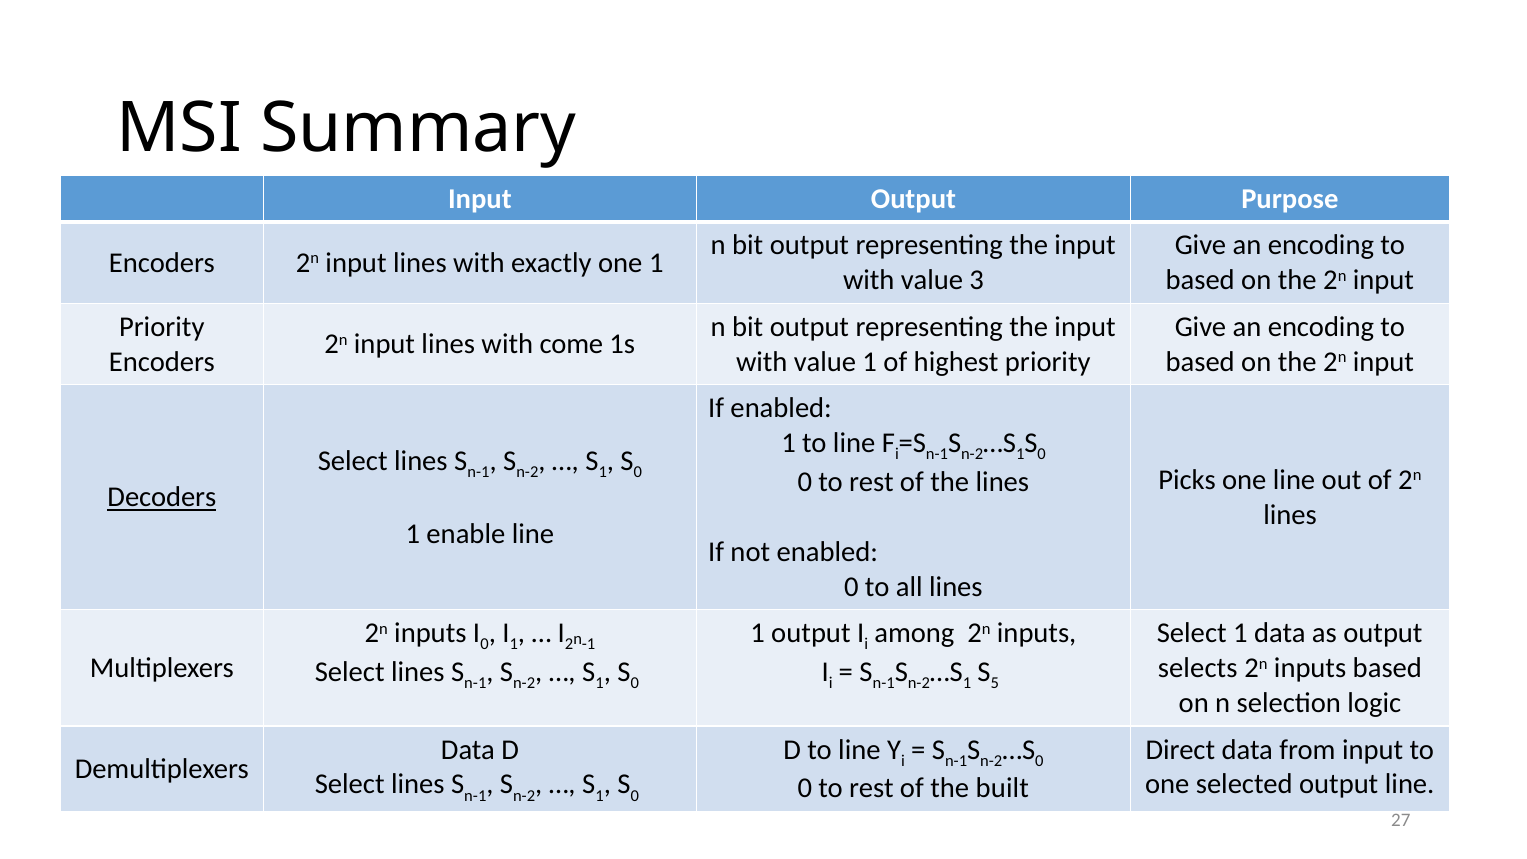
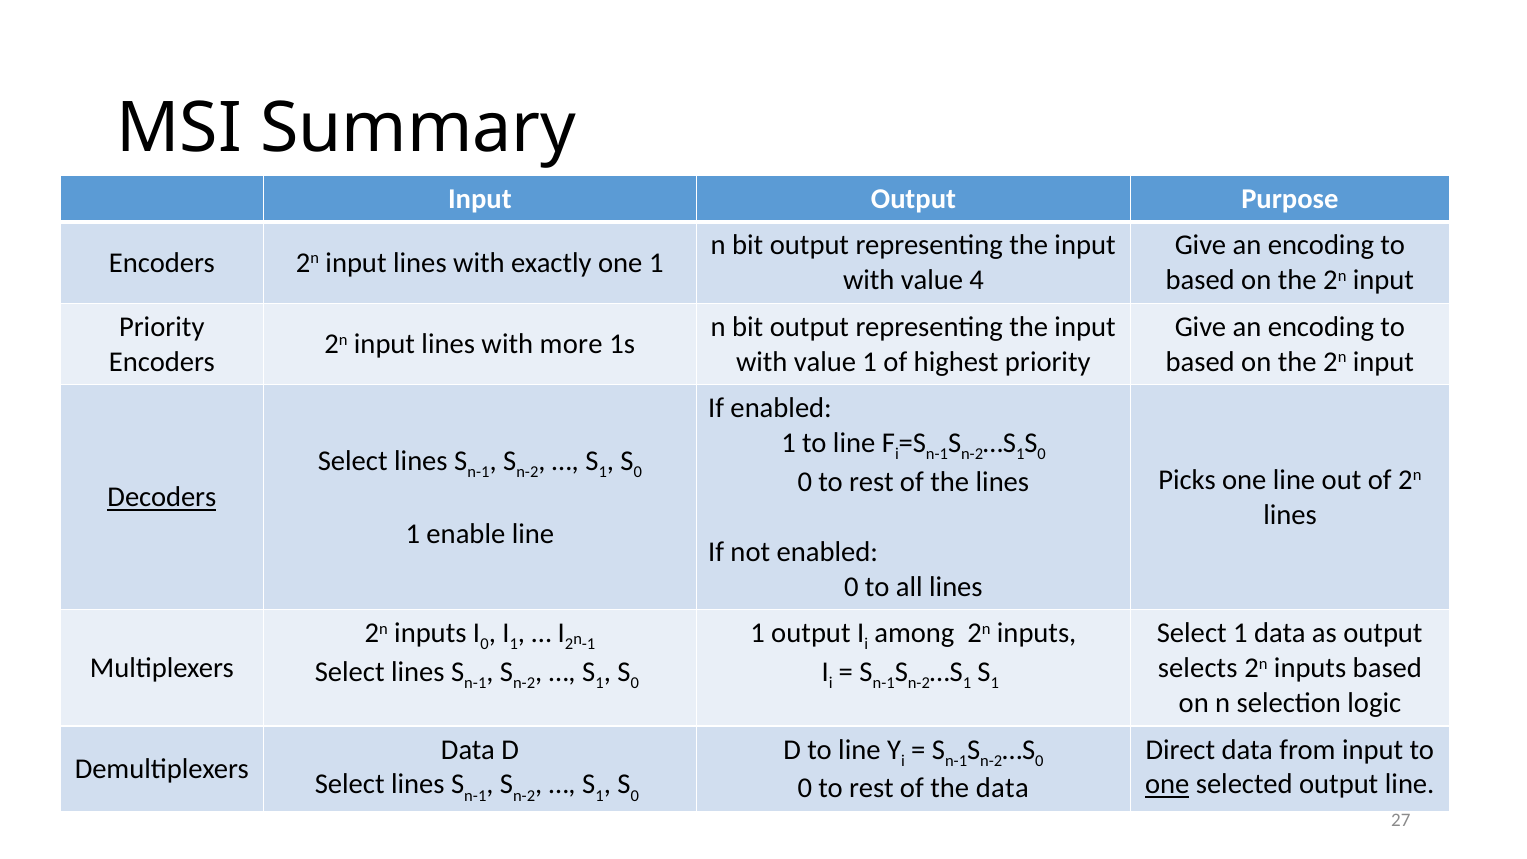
3: 3 -> 4 (977, 280)
come: come -> more (571, 344)
5: 5 -> 1 (995, 683)
one underline: none -> present (1167, 784)
the built: built -> data (1002, 788)
